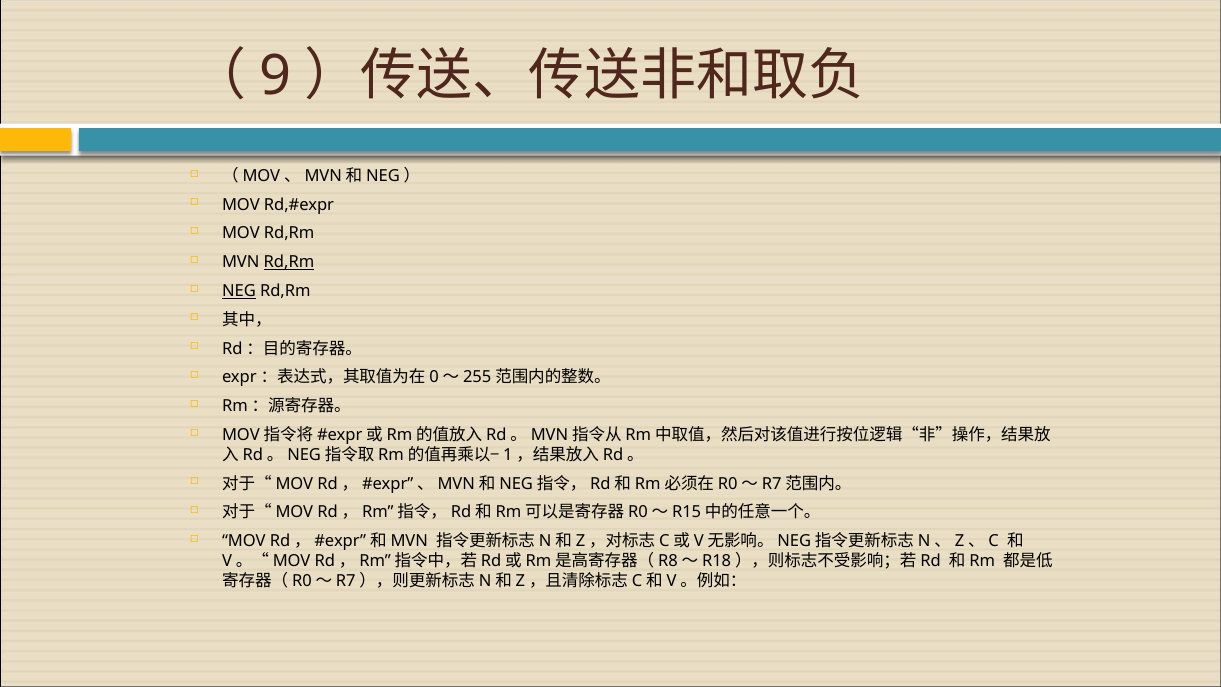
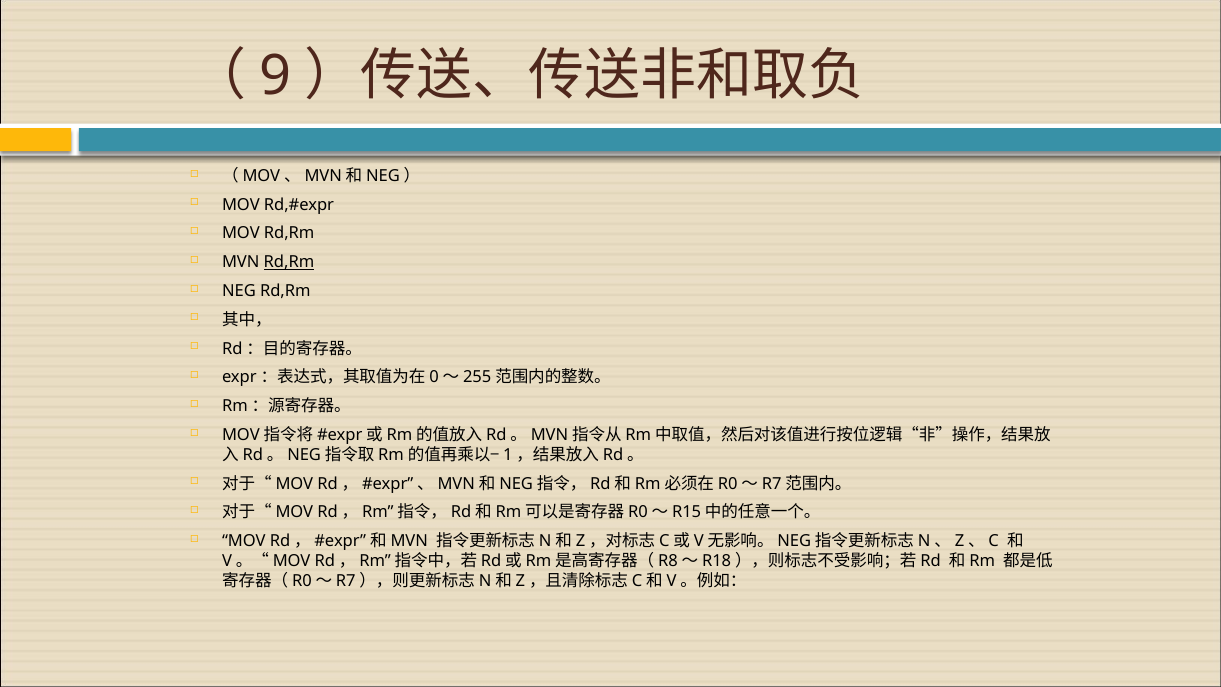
NEG underline: present -> none (239, 291)
